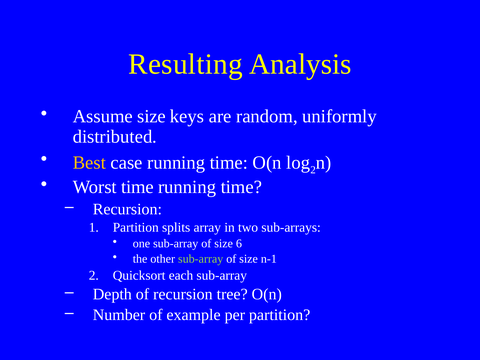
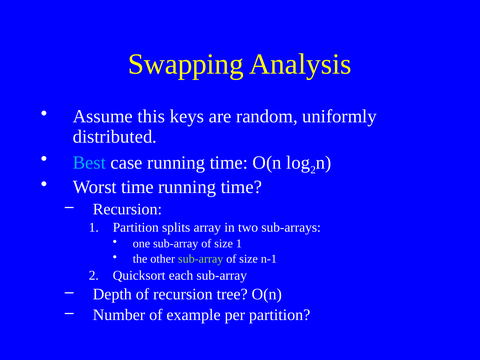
Resulting: Resulting -> Swapping (186, 64)
Assume size: size -> this (151, 116)
Best colour: yellow -> light blue (89, 163)
size 6: 6 -> 1 (239, 244)
